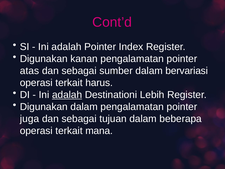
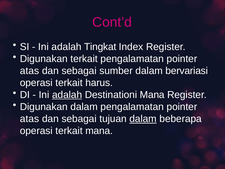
adalah Pointer: Pointer -> Tingkat (100, 47)
Digunakan kanan: kanan -> terkait (84, 59)
Destinationi Lebih: Lebih -> Mana (152, 95)
juga: juga -> atas (30, 119)
dalam underline: none -> present (143, 119)
